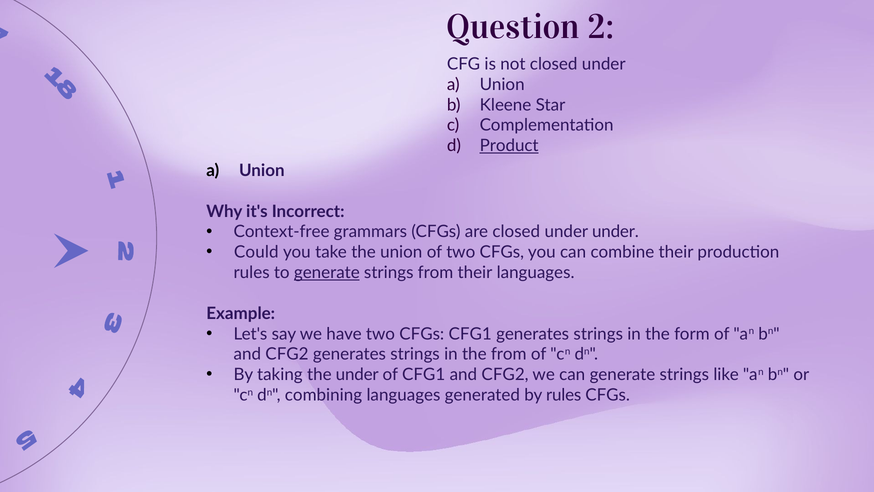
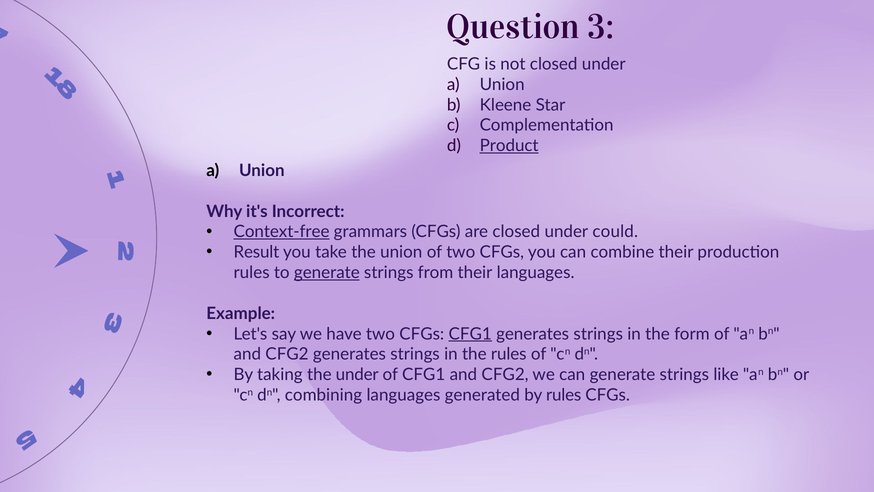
2: 2 -> 3 (601, 27)
Context-free underline: none -> present (282, 232)
under under: under -> could (615, 232)
Could: Could -> Result (256, 252)
CFG1 underline: none -> present (470, 334)
the from: from -> rules (509, 354)
